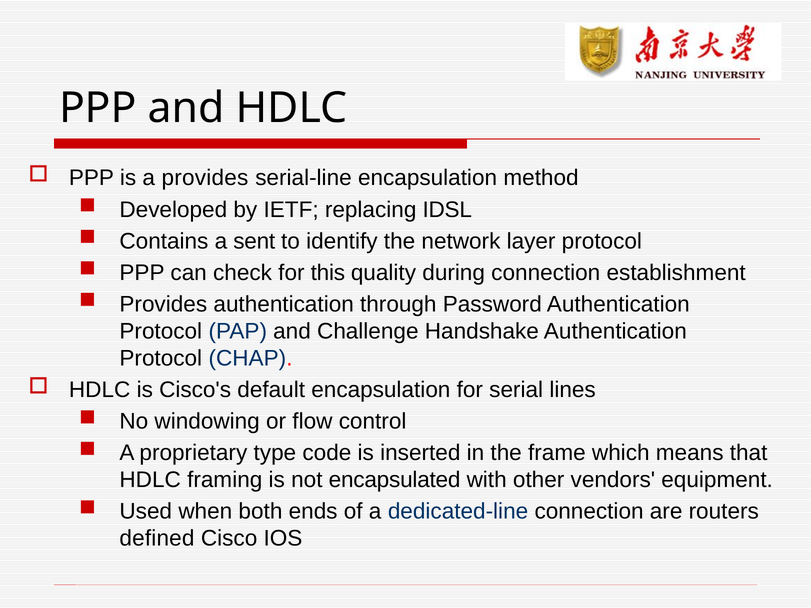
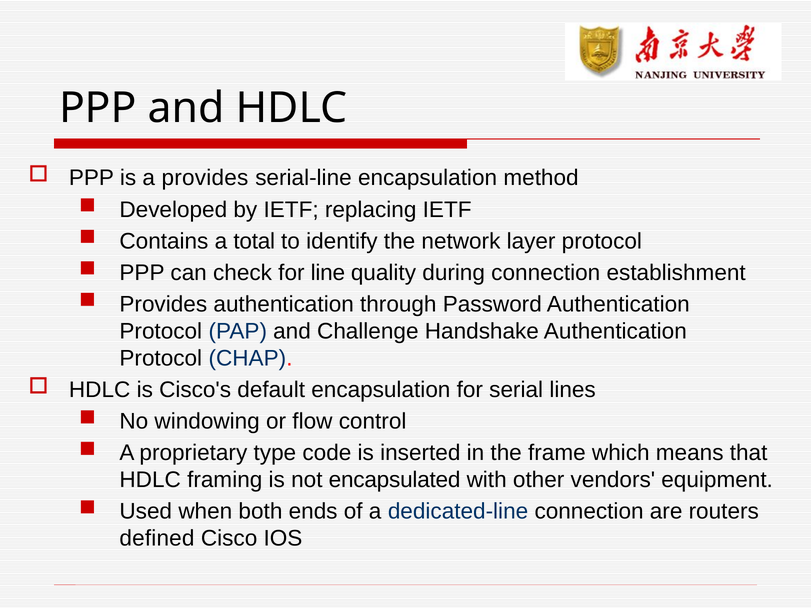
replacing IDSL: IDSL -> IETF (447, 210)
sent: sent -> total (254, 241)
this: this -> line (328, 273)
